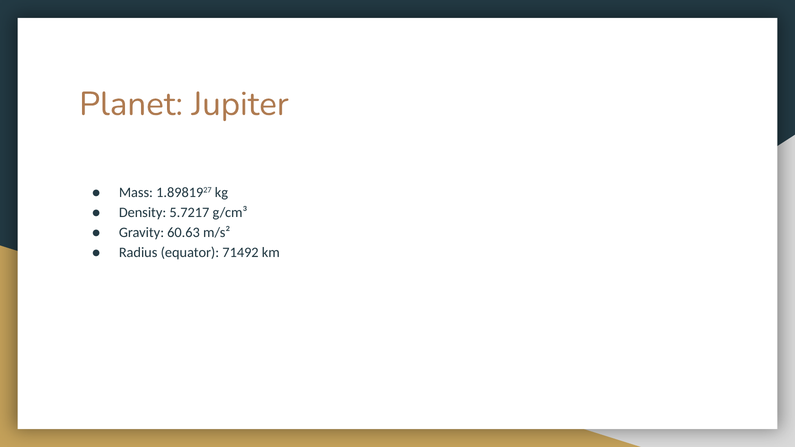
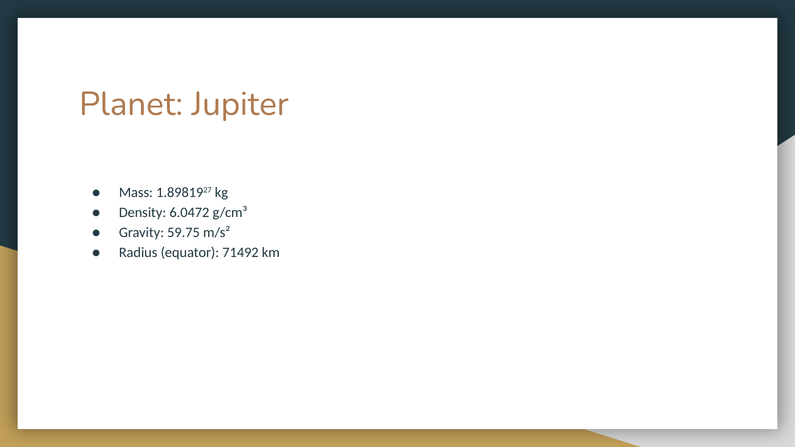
5.7217: 5.7217 -> 6.0472 (189, 213)
60.63: 60.63 -> 59.75 (184, 233)
